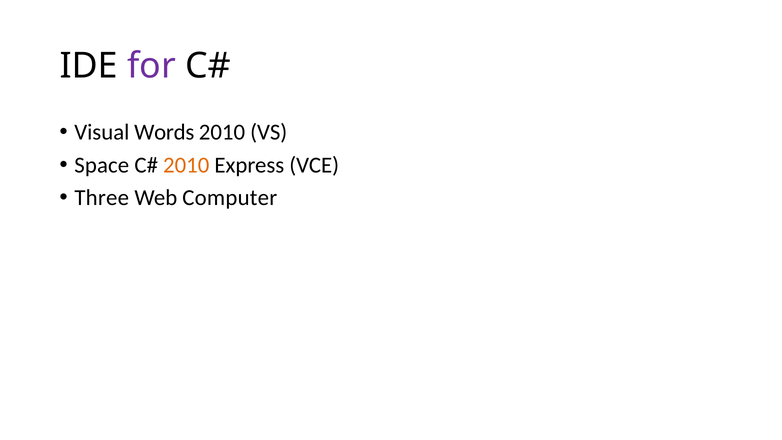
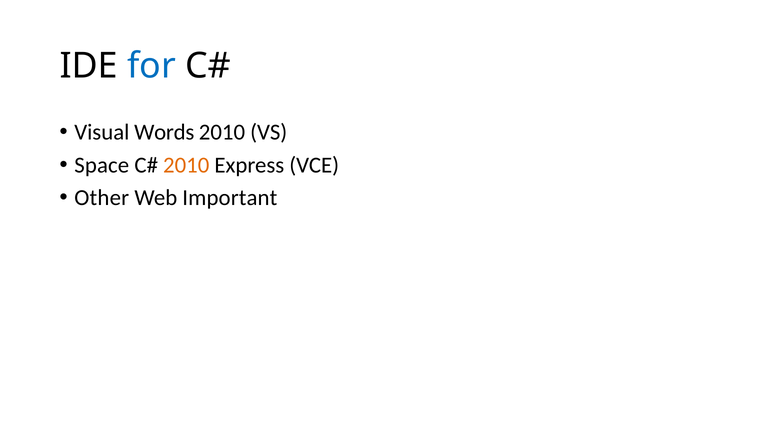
for colour: purple -> blue (152, 66)
Three: Three -> Other (102, 198)
Computer: Computer -> Important (230, 198)
